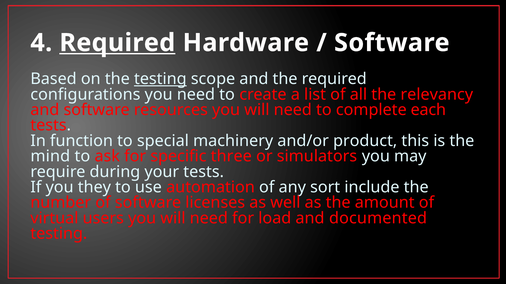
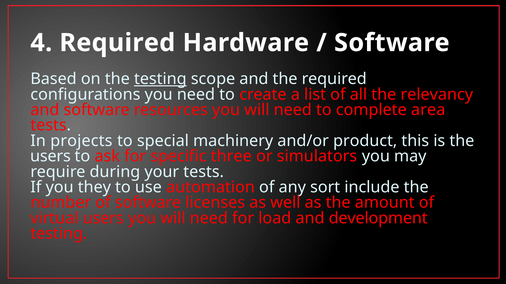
Required underline: present -> none (117, 43)
each: each -> area (428, 110)
function: function -> projects (81, 141)
mind: mind -> users (50, 157)
documented: documented -> development (378, 219)
